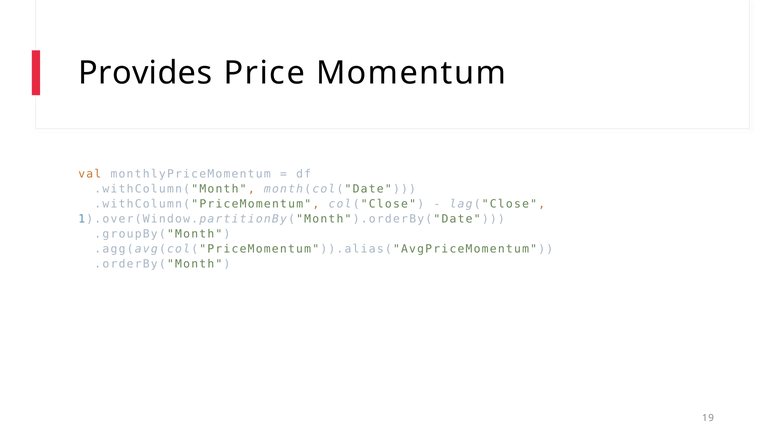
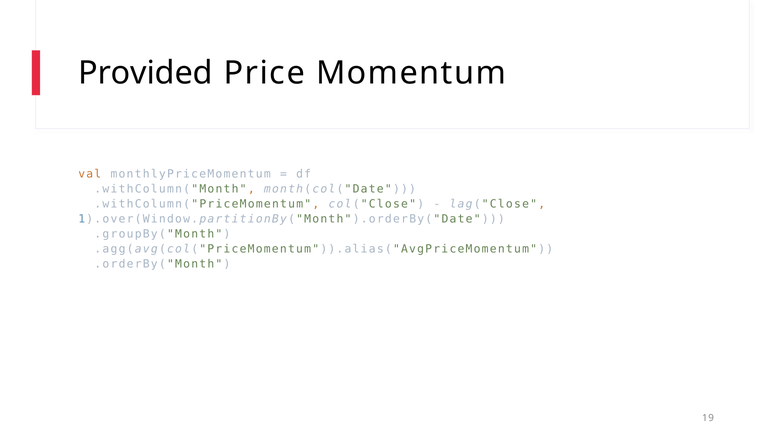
Provides: Provides -> Provided (146, 73)
